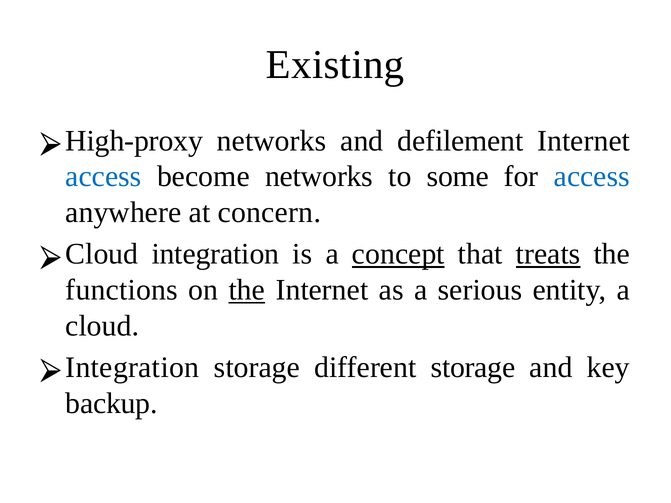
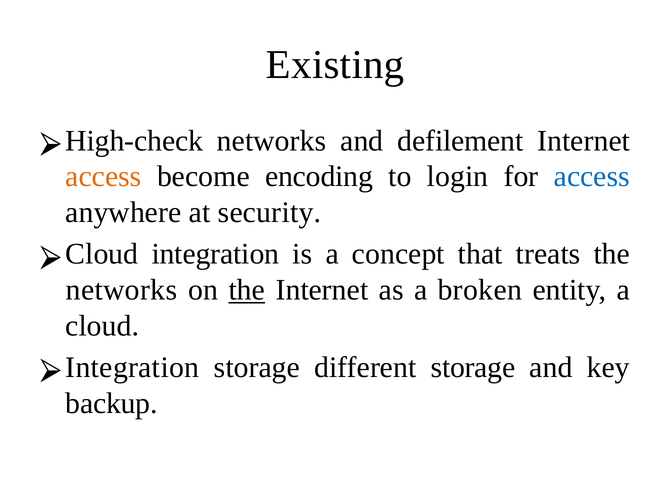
High-proxy: High-proxy -> High-check (134, 141)
access colour: blue -> orange (103, 177)
become networks: networks -> encoding (319, 177)
some: some -> login (458, 177)
concern: concern -> security (269, 212)
concept underline: present -> none (398, 254)
treats underline: present -> none (548, 254)
functions: functions -> networks (122, 290)
serious: serious -> broken (480, 290)
